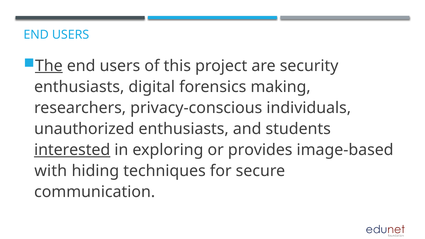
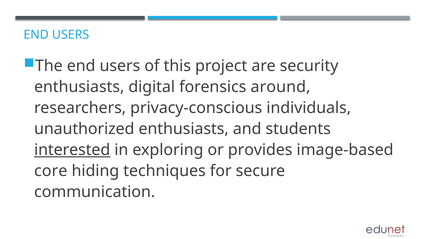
The underline: present -> none (49, 66)
making: making -> around (280, 87)
with: with -> core (51, 171)
